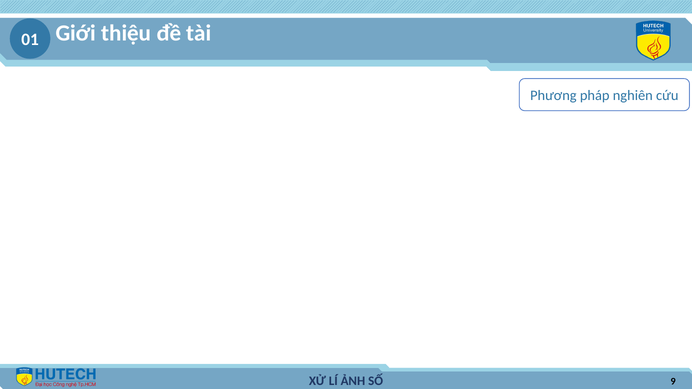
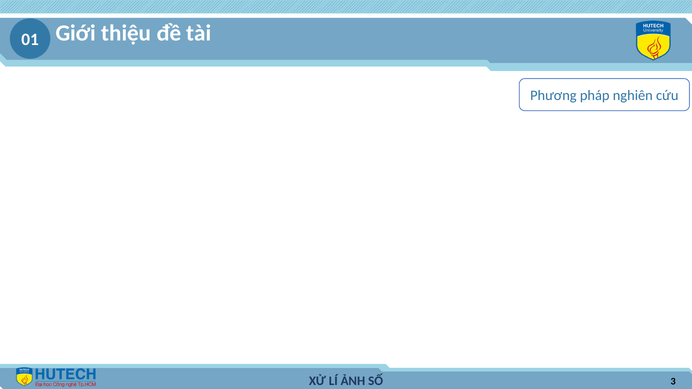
9: 9 -> 3 (673, 382)
